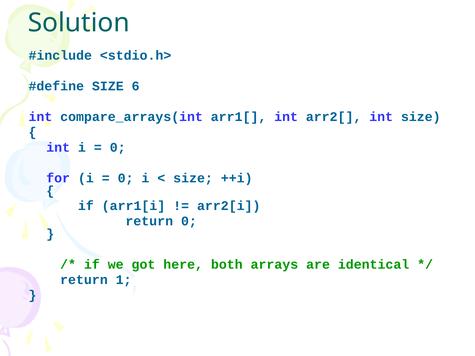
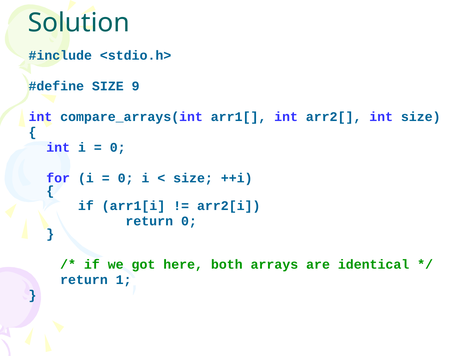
6: 6 -> 9 (136, 86)
